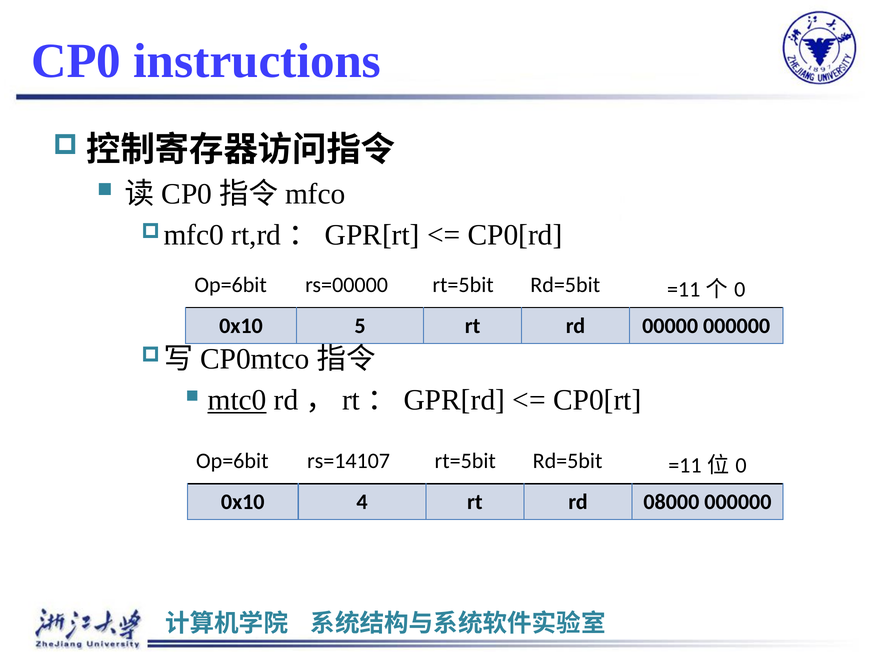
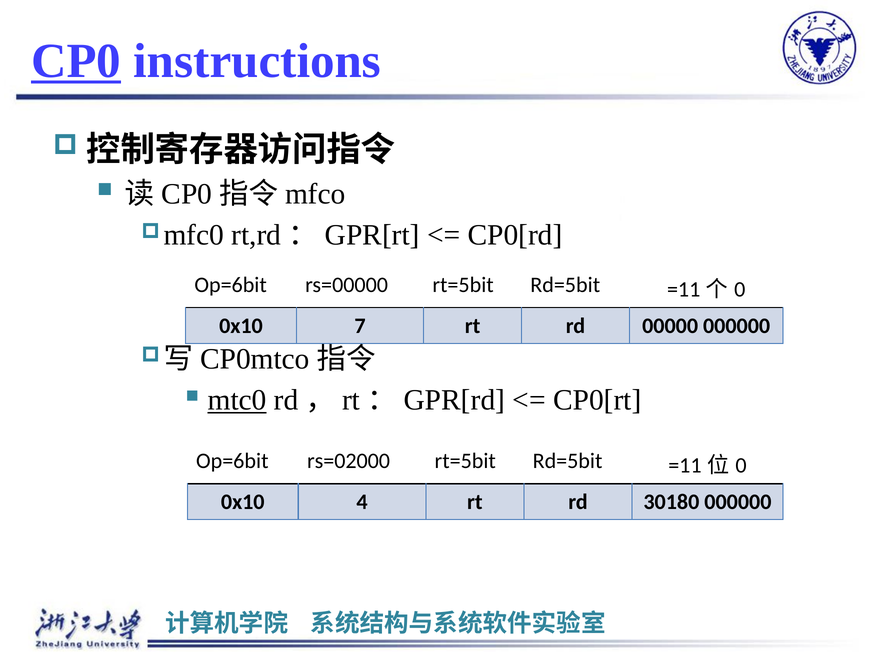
CP0 underline: none -> present (76, 61)
5: 5 -> 7 (360, 326)
rs=14107: rs=14107 -> rs=02000 (349, 461)
08000: 08000 -> 30180 (671, 502)
